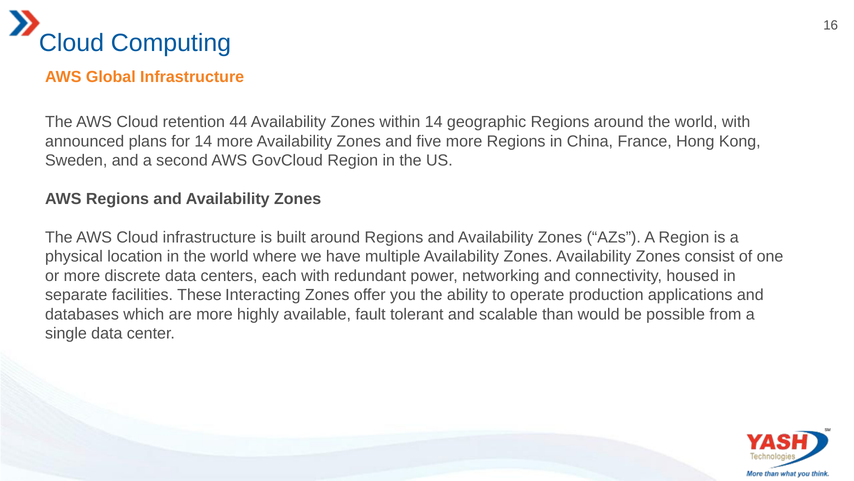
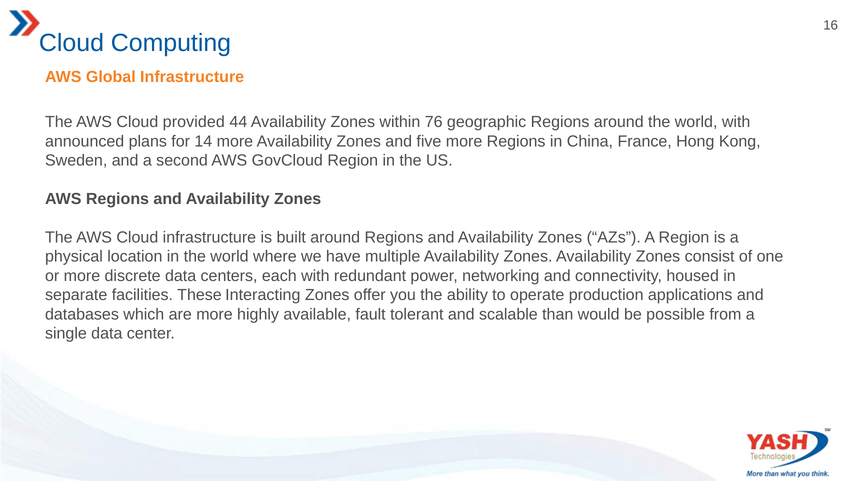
retention: retention -> provided (194, 122)
within 14: 14 -> 76 (434, 122)
